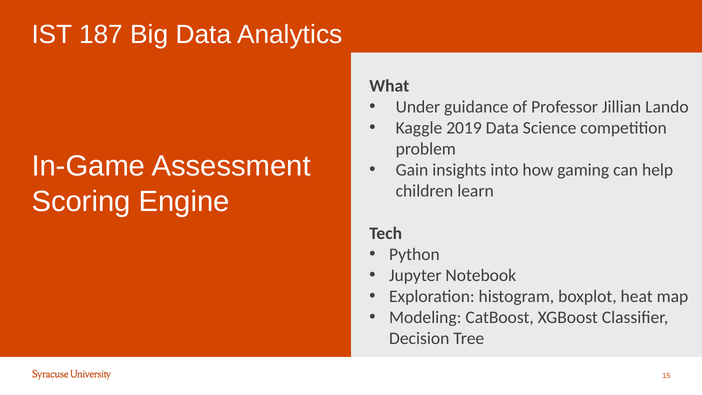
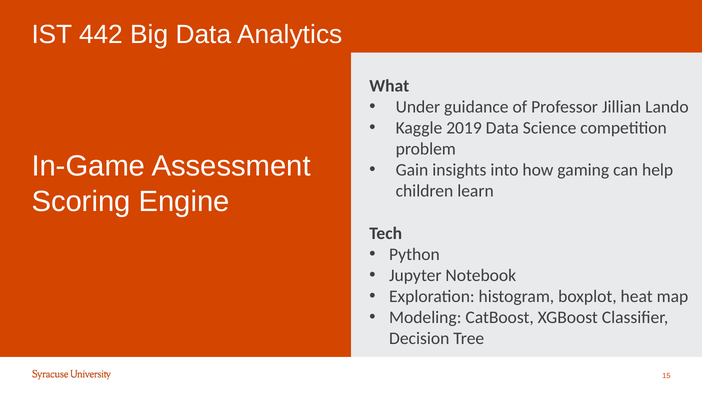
187: 187 -> 442 (101, 34)
